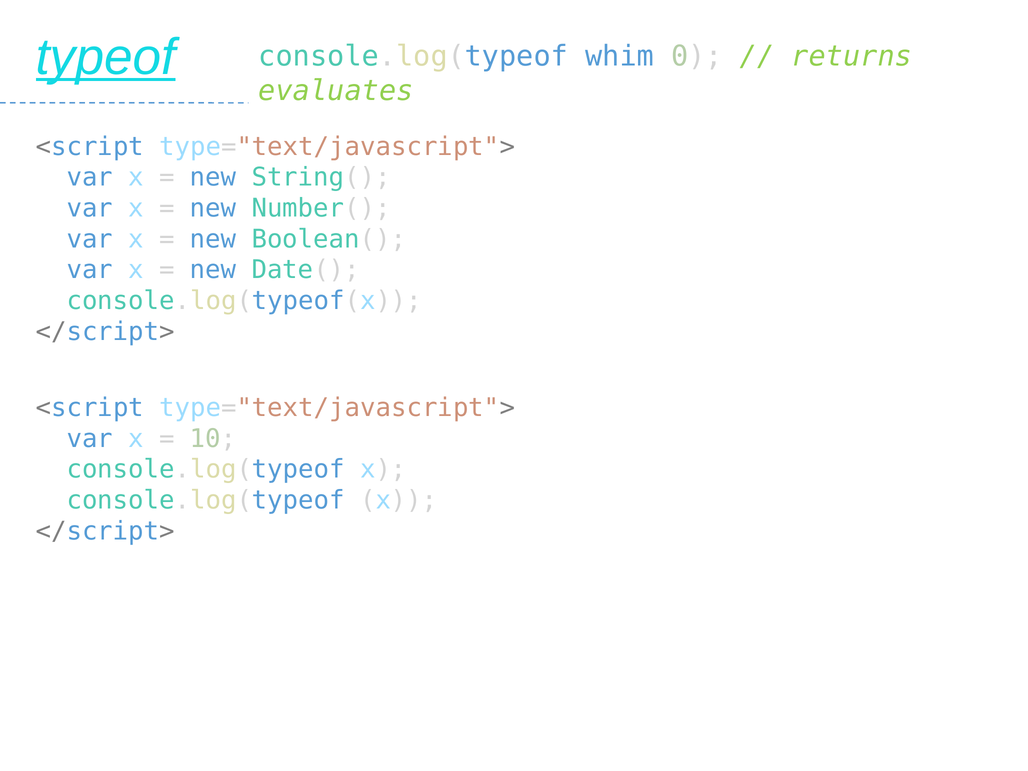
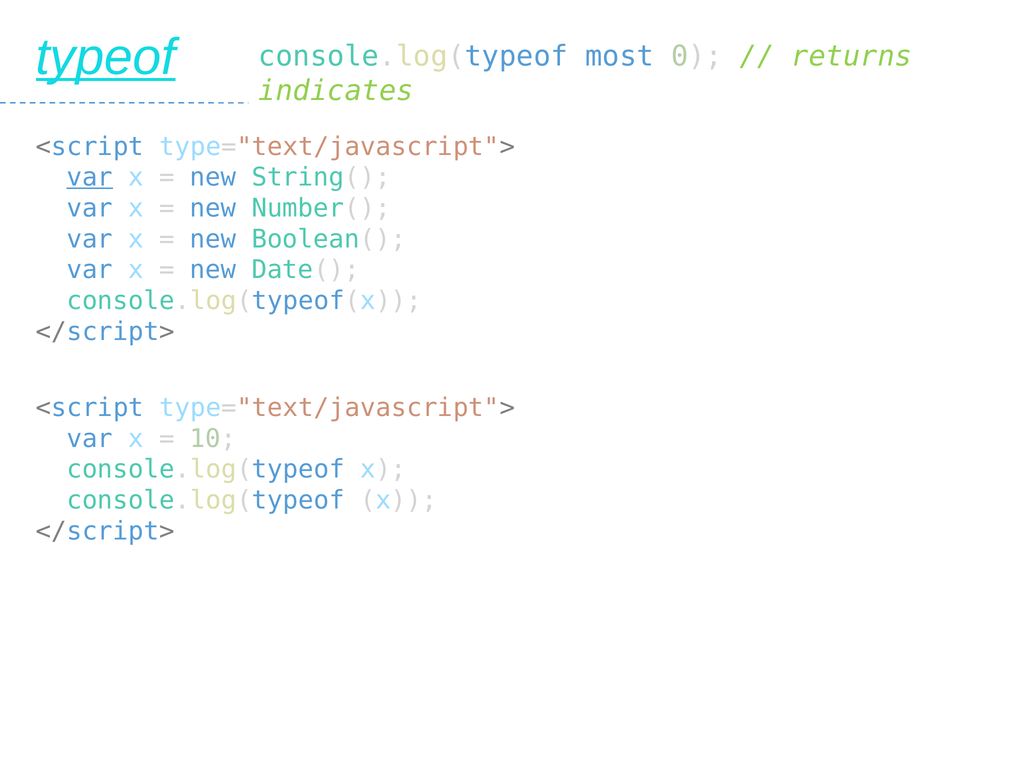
whim: whim -> most (620, 56)
evaluates: evaluates -> indicates (336, 91)
var underline: none -> present (90, 177)
